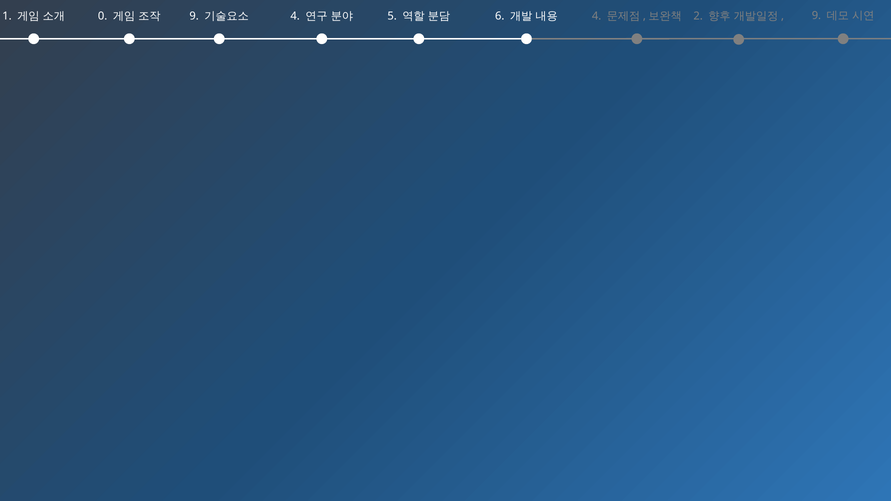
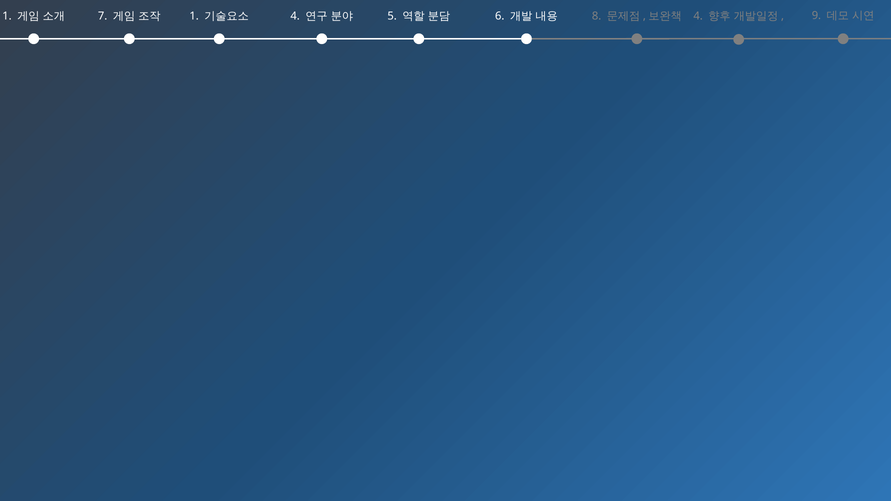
0: 0 -> 7 (103, 16)
9: 9 -> 1 (194, 16)
4: 4 -> 8 (597, 16)
2: 2 -> 4 (698, 16)
